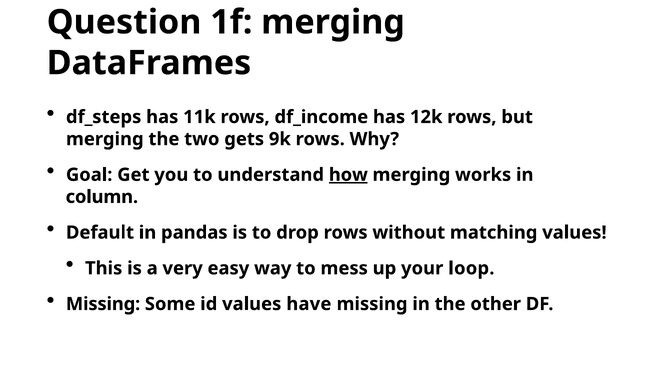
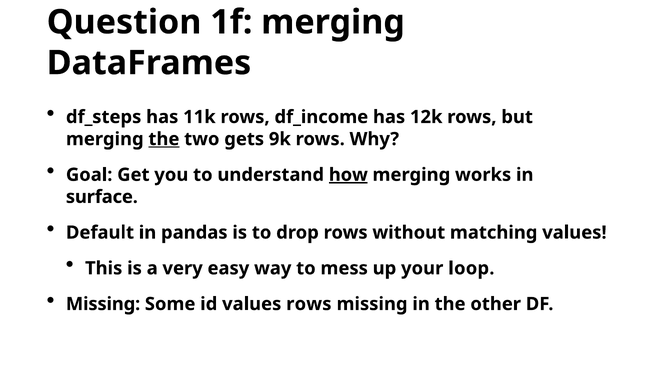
the underline: none -> present (164, 139)
column: column -> surface (102, 197)
values have: have -> rows (309, 304)
